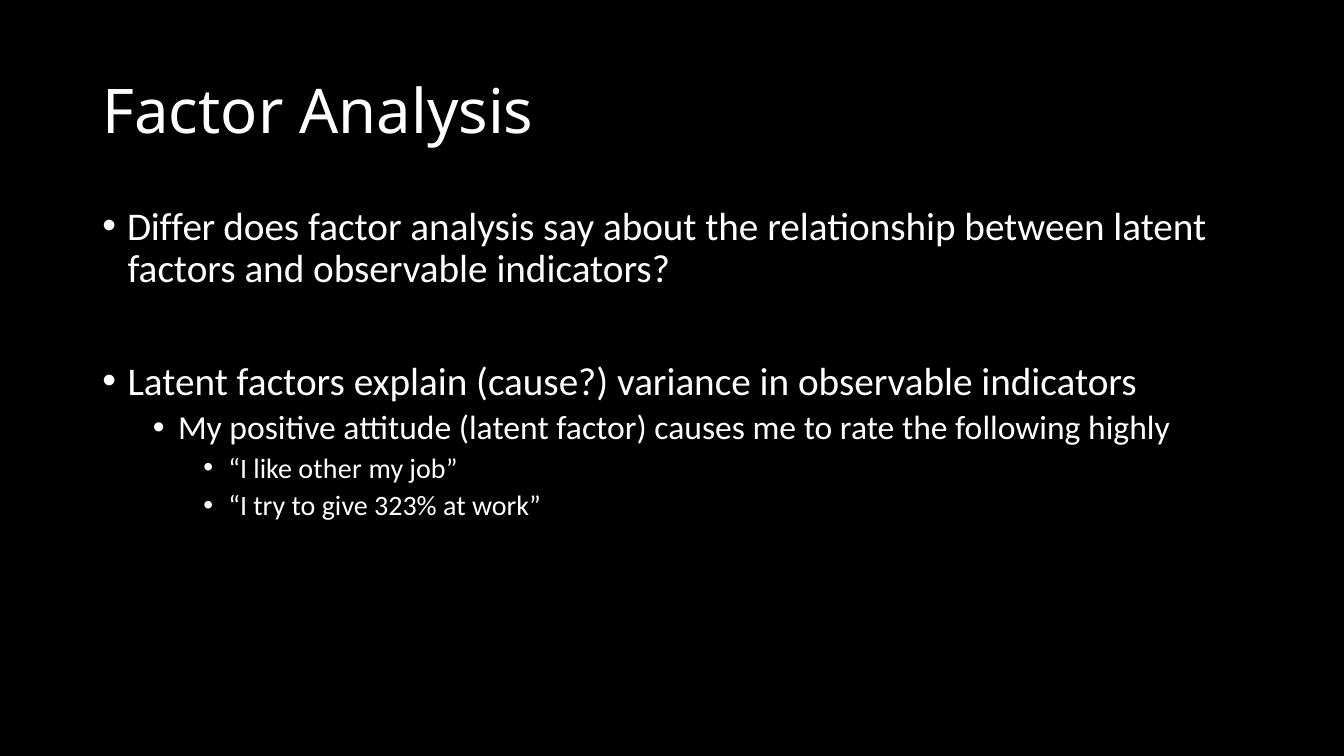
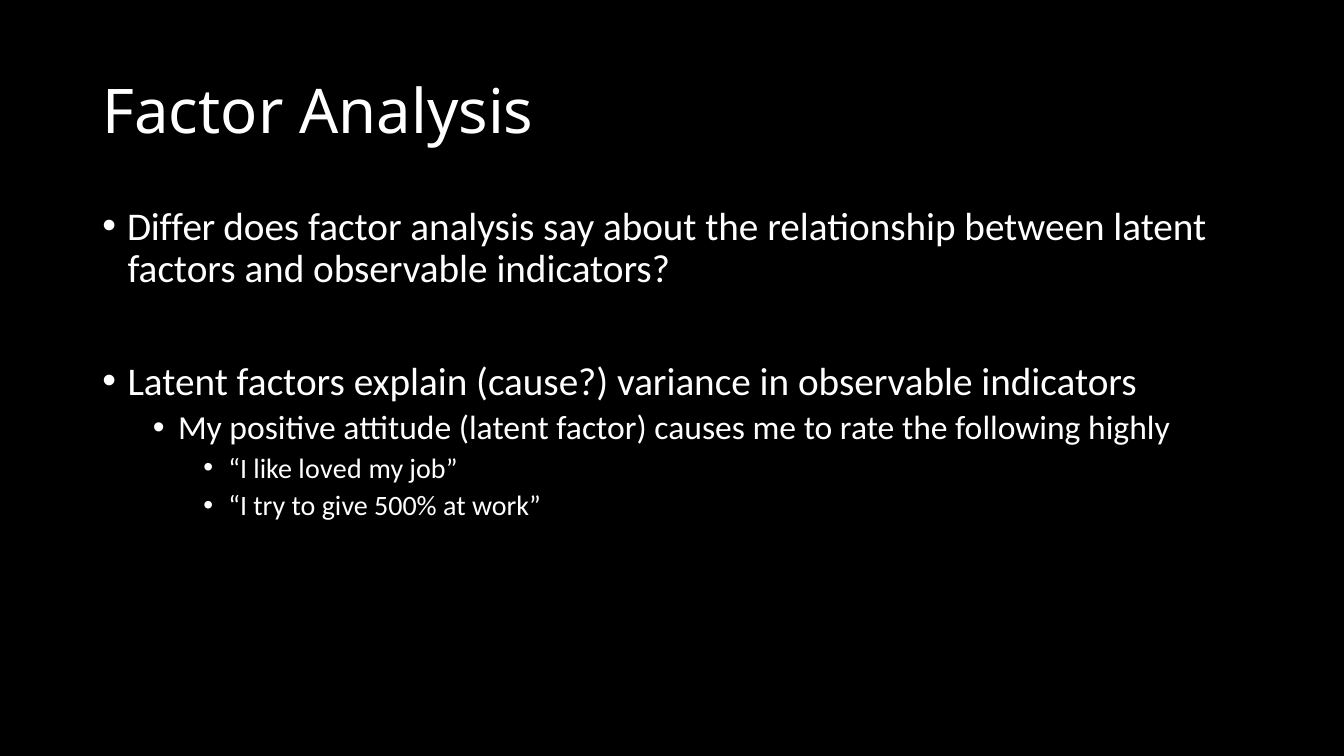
other: other -> loved (330, 469)
323%: 323% -> 500% (405, 506)
